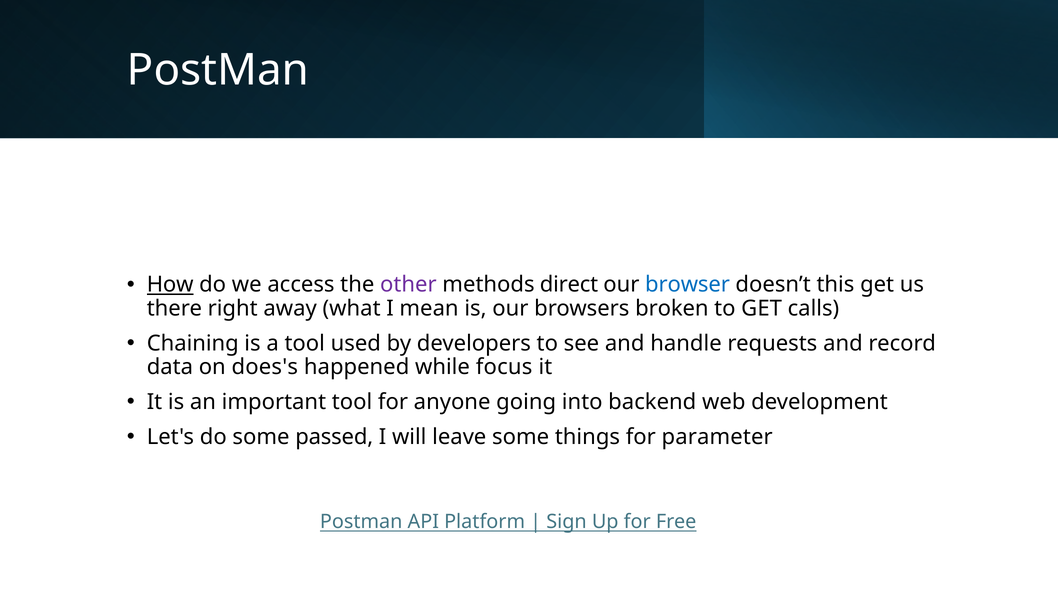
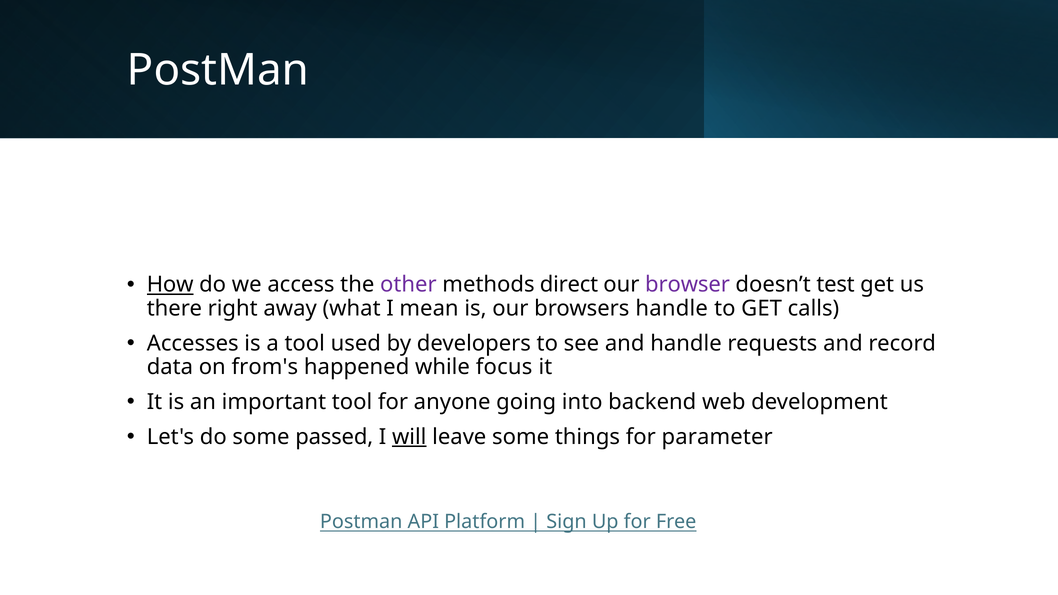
browser colour: blue -> purple (687, 285)
this: this -> test (836, 285)
browsers broken: broken -> handle (672, 309)
Chaining: Chaining -> Accesses (193, 343)
does's: does's -> from's (265, 367)
will underline: none -> present (409, 437)
